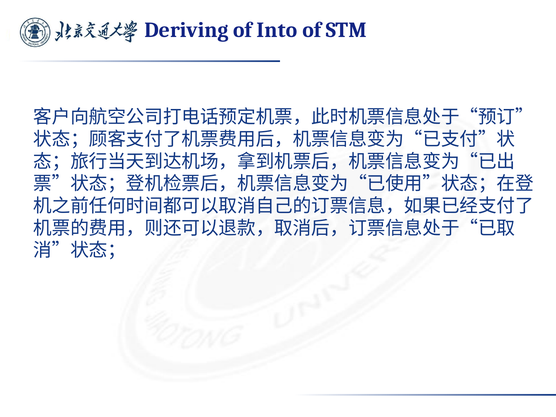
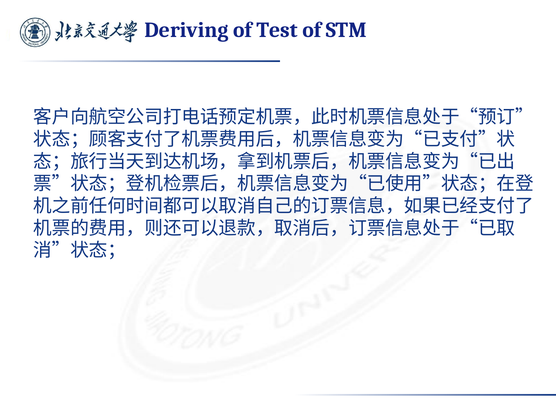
Into: Into -> Test (277, 30)
